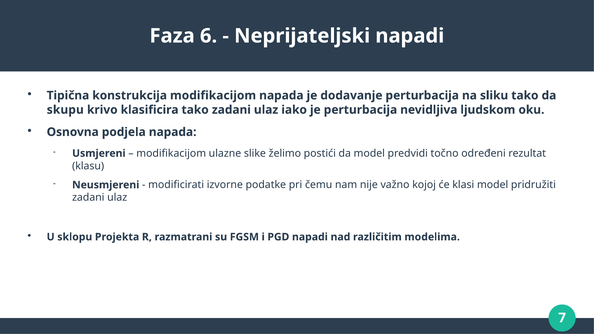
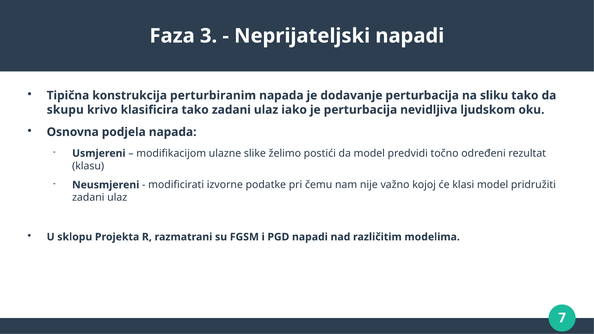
6: 6 -> 3 (209, 36)
konstrukcija modifikacijom: modifikacijom -> perturbiranim (213, 95)
